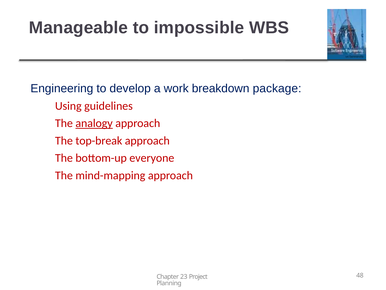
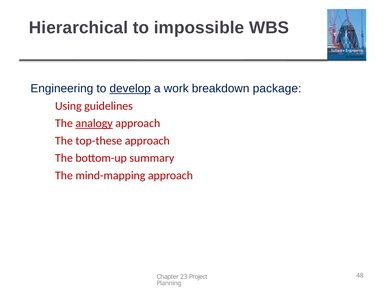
Manageable: Manageable -> Hierarchical (78, 28)
develop underline: none -> present (130, 88)
top-break: top-break -> top-these (99, 140)
everyone: everyone -> summary (152, 158)
